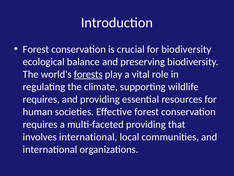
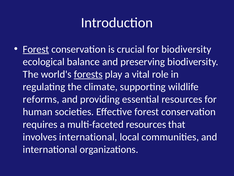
Forest underline: none -> present (36, 49)
requires: requires -> reforms (41, 99)
multi-faceted providing: providing -> resources (146, 124)
